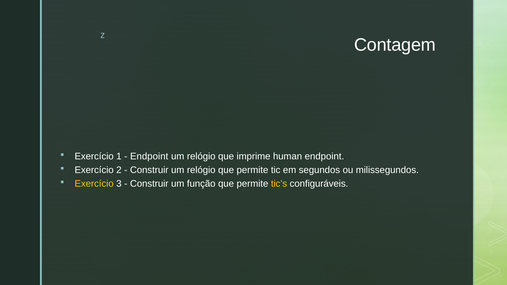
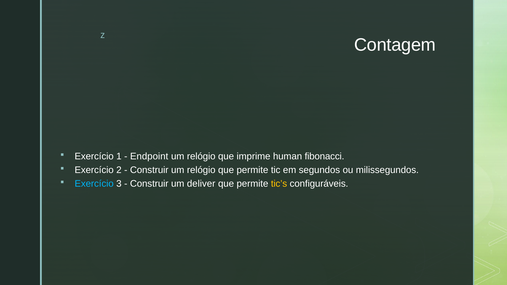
human endpoint: endpoint -> fibonacci (325, 157)
Exercício colour: yellow -> light blue (94, 184)
função: função -> deliver (201, 184)
